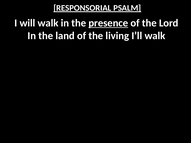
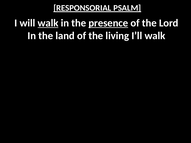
walk underline: none -> present (48, 23)
